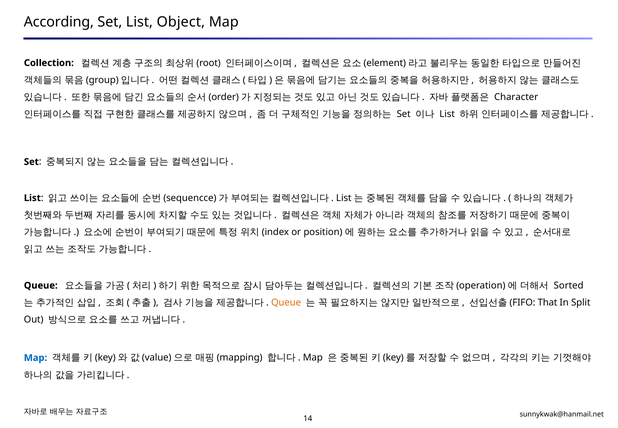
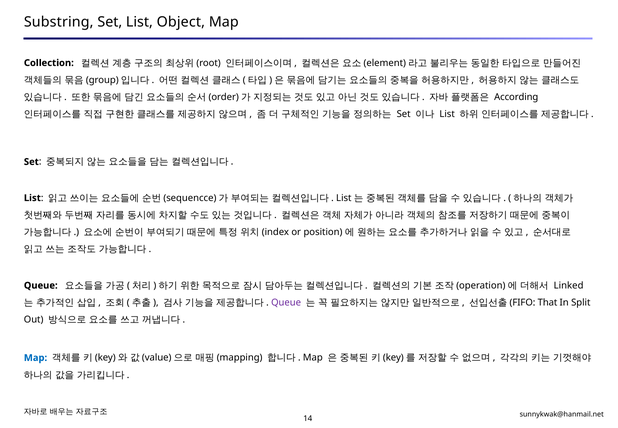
According: According -> Substring (59, 22)
Character: Character -> According (516, 97)
Sorted: Sorted -> Linked (569, 285)
Queue colour: orange -> purple (286, 302)
